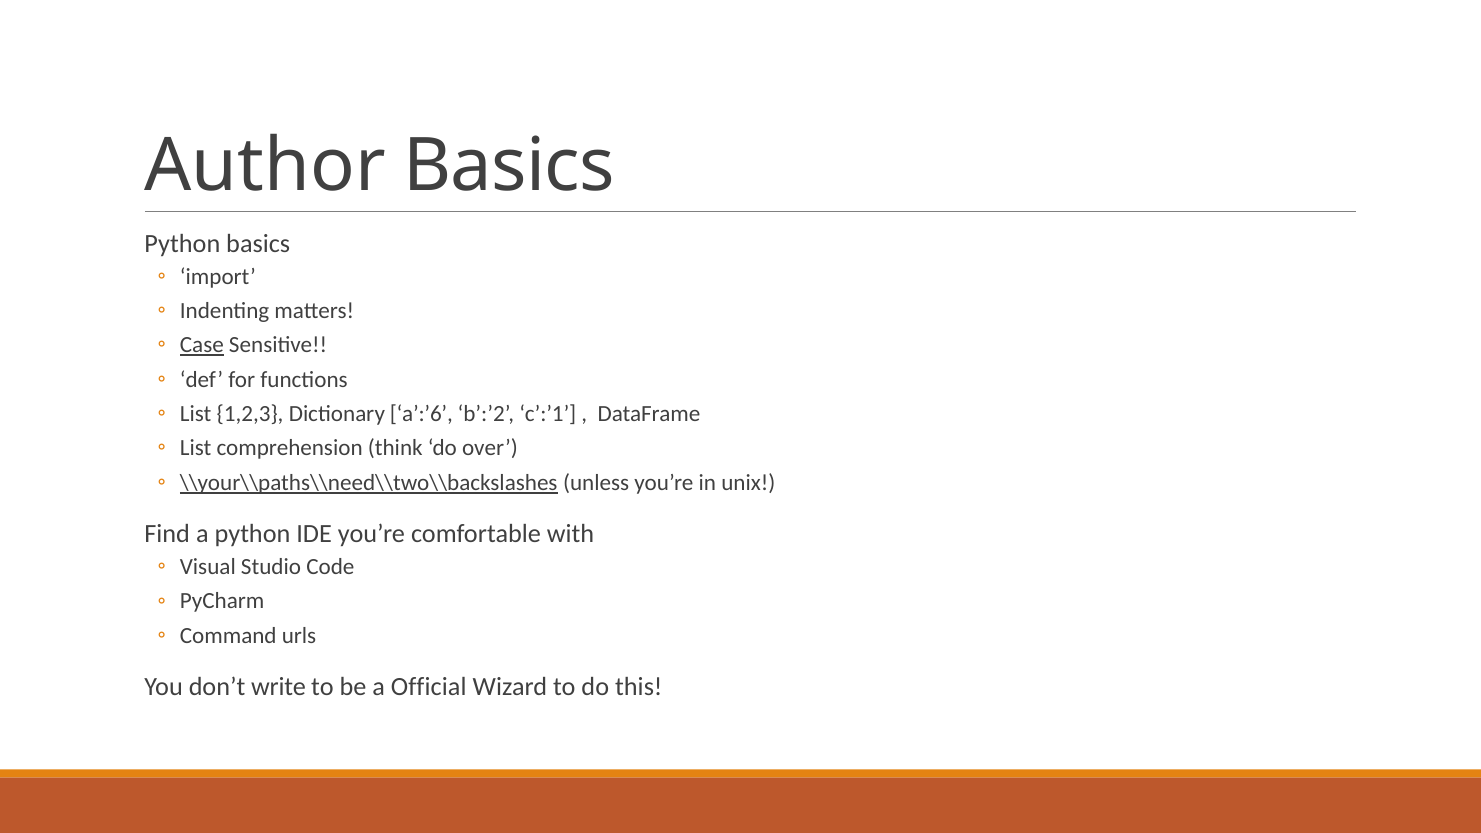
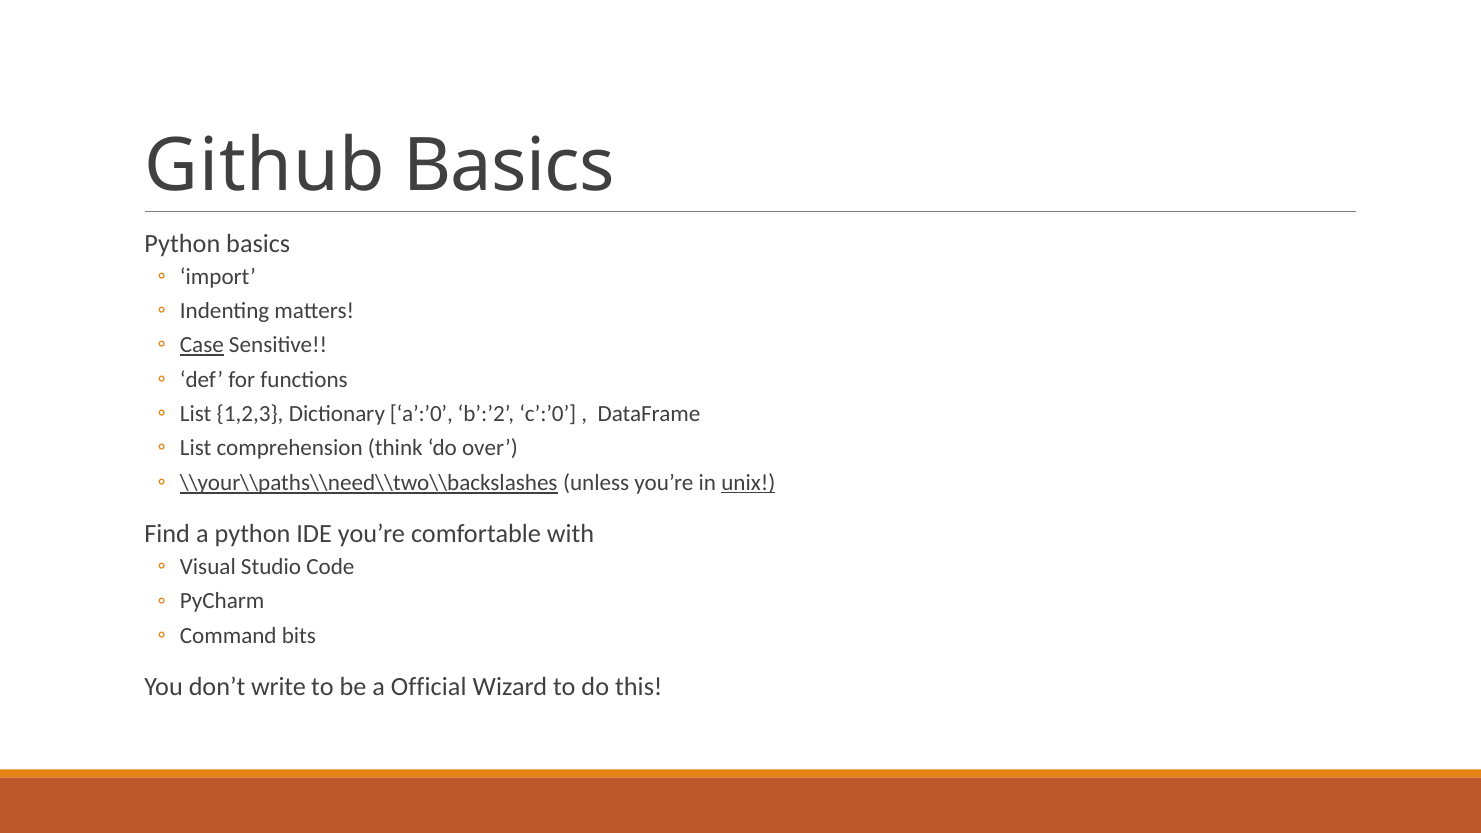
Author: Author -> Github (265, 166)
a’:’6: a’:’6 -> a’:’0 (421, 414)
c’:’1: c’:’1 -> c’:’0 (548, 414)
unix underline: none -> present (748, 483)
urls: urls -> bits (299, 636)
